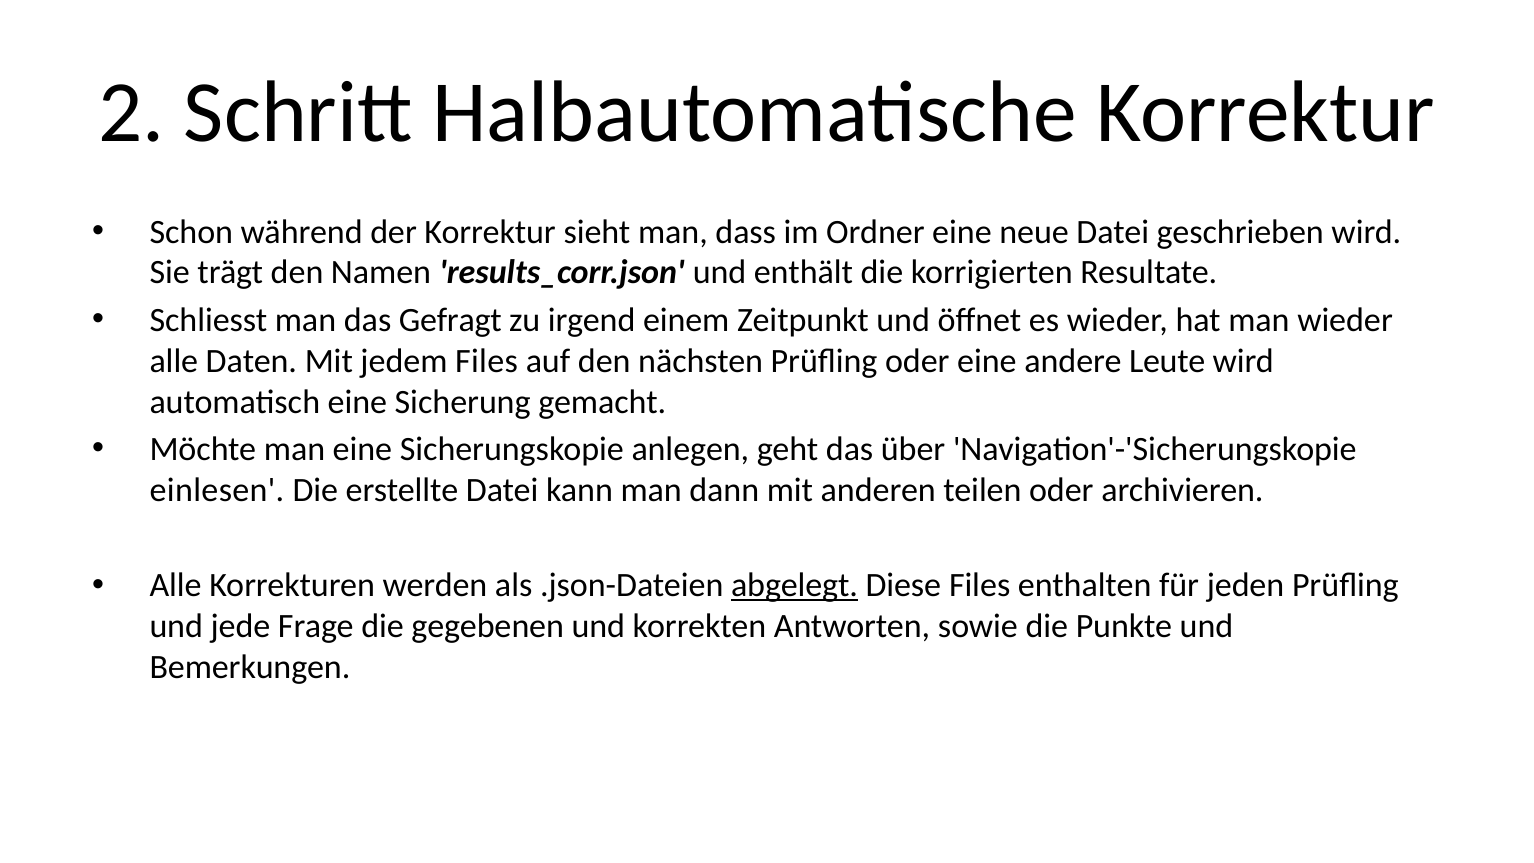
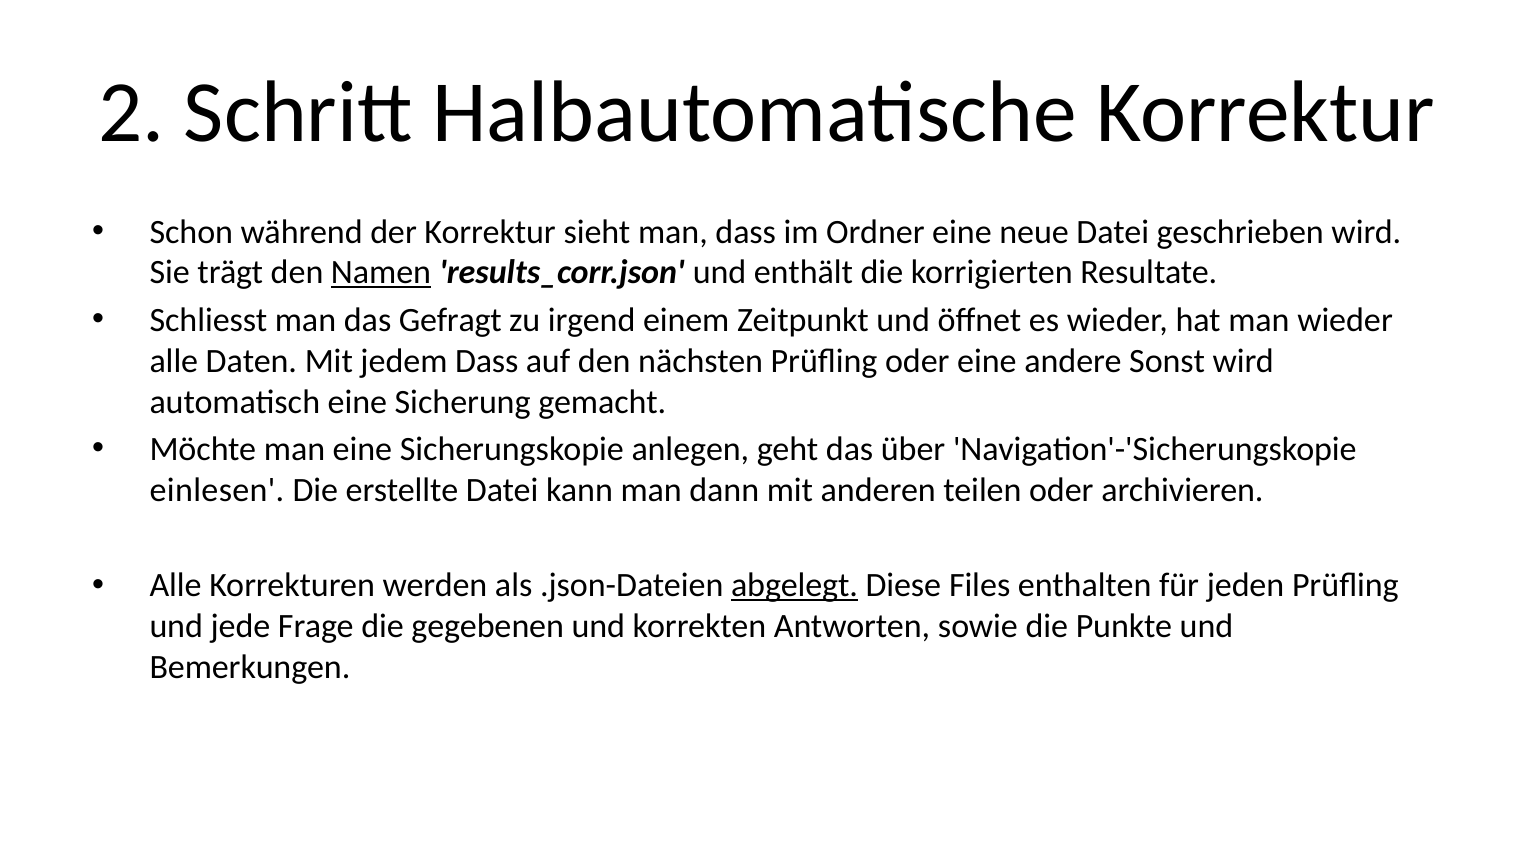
Namen underline: none -> present (381, 273)
jedem Files: Files -> Dass (487, 361)
Leute: Leute -> Sonst (1167, 361)
